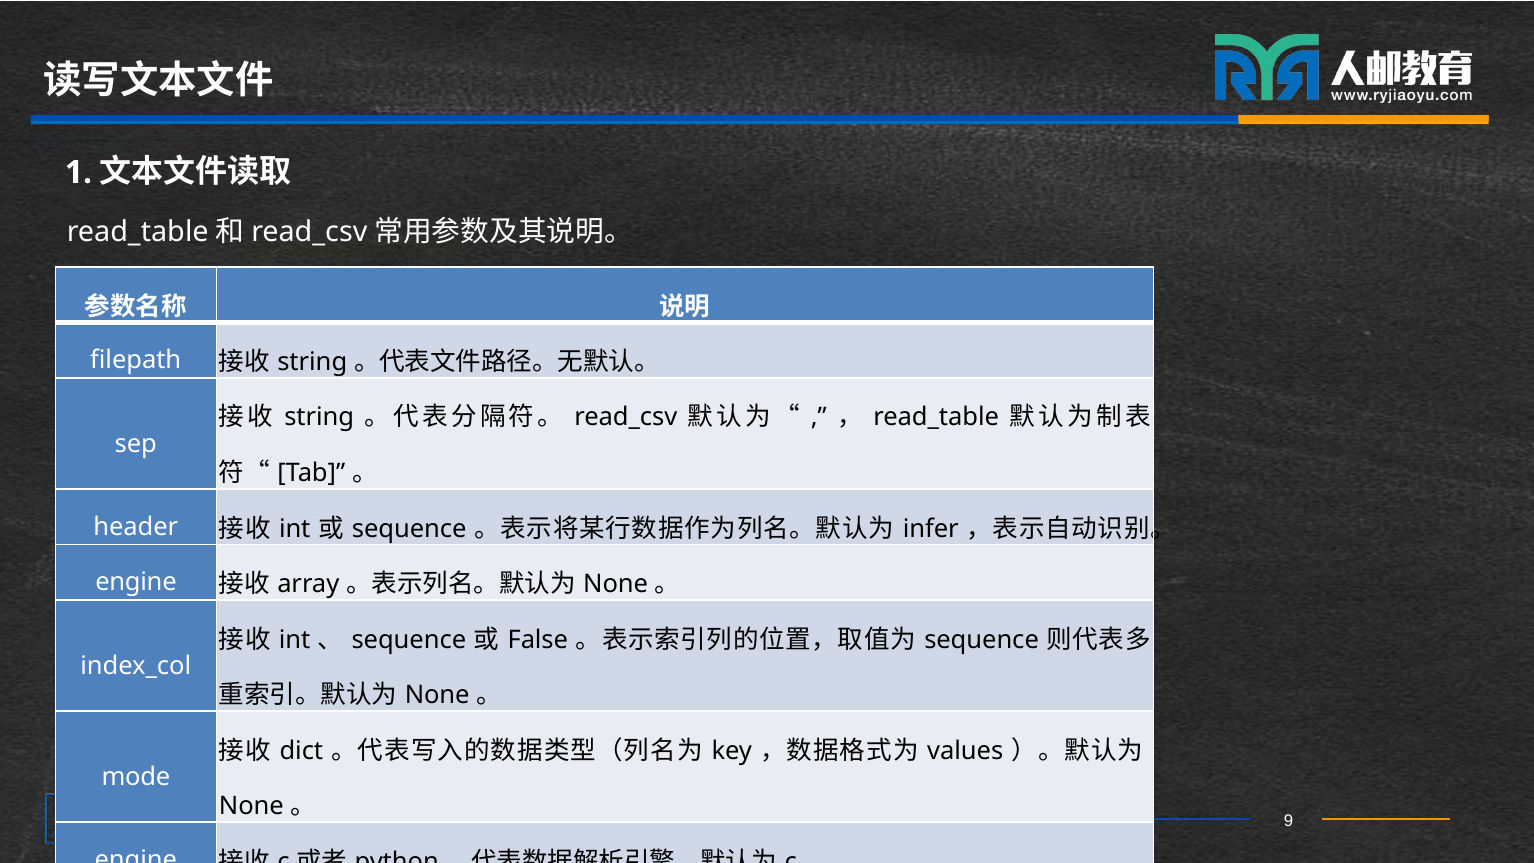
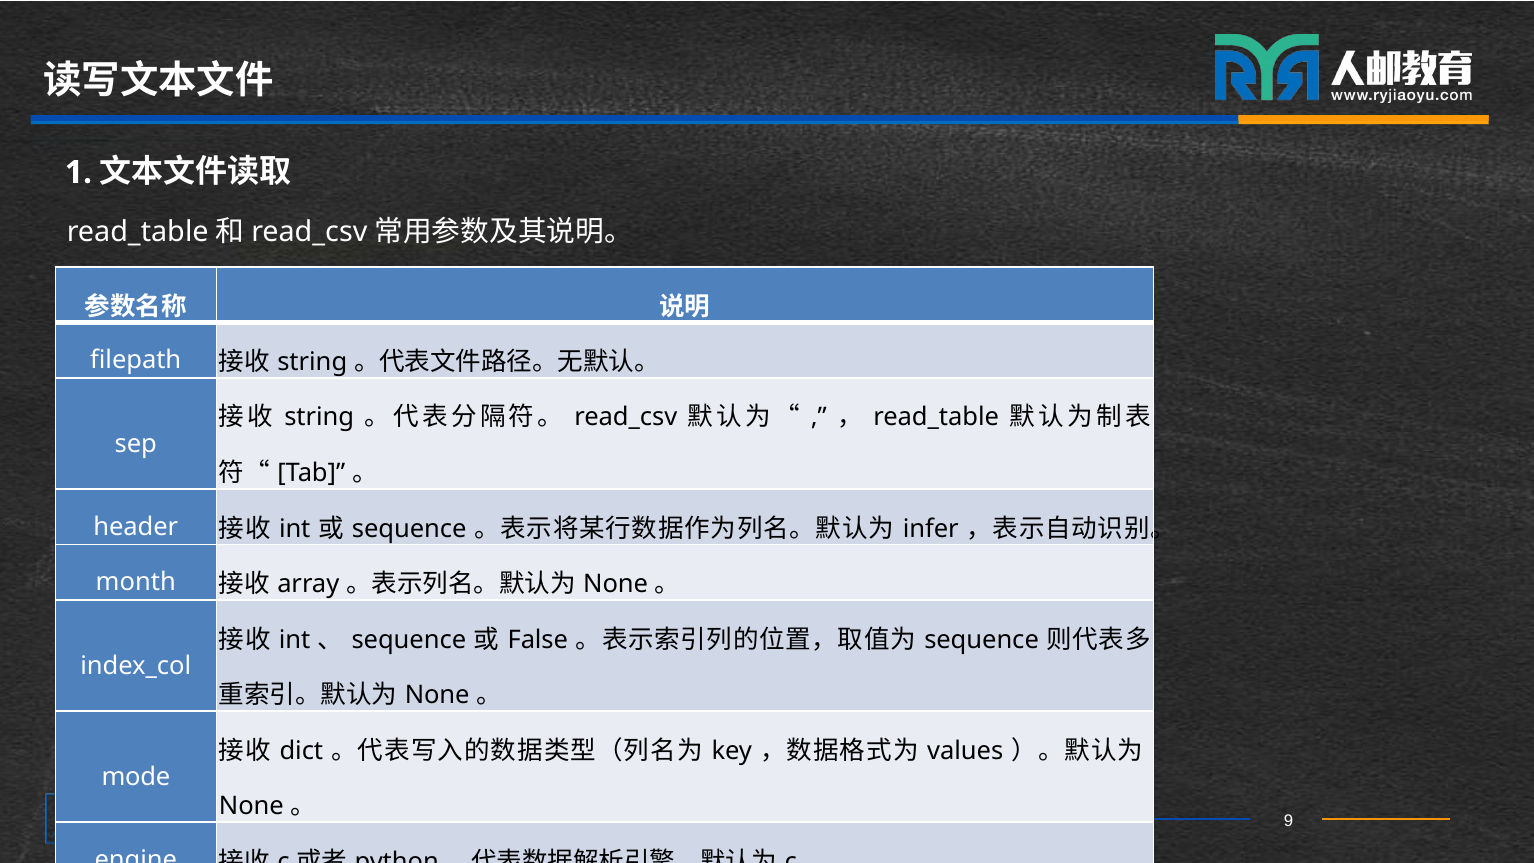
engine: engine -> month (136, 582)
